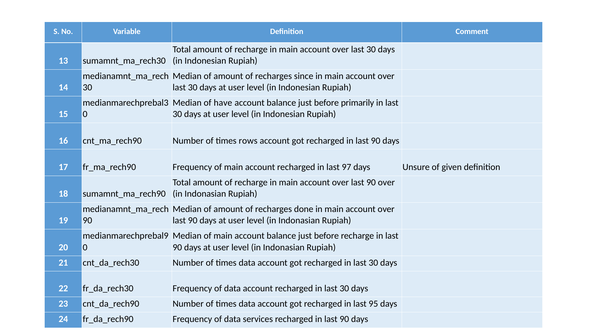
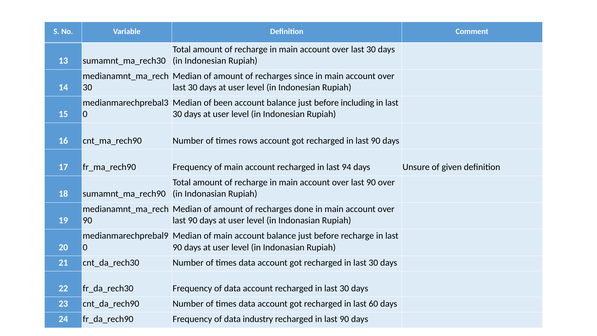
have: have -> been (223, 103)
primarily: primarily -> including (358, 103)
97: 97 -> 94 (347, 167)
95: 95 -> 60 (373, 303)
services: services -> industry (258, 319)
